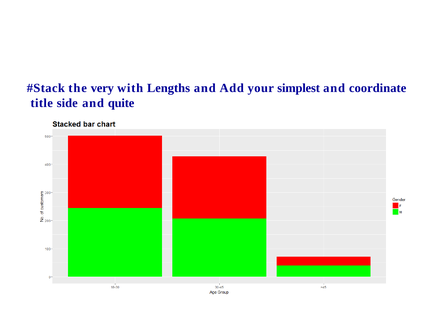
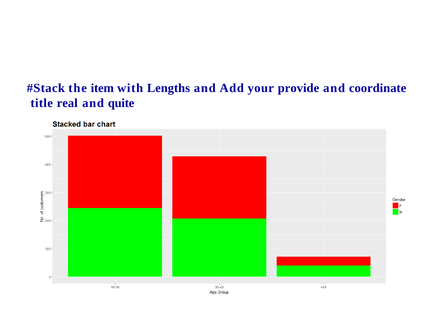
very: very -> item (102, 88)
simplest: simplest -> provide (298, 88)
side: side -> real (67, 103)
